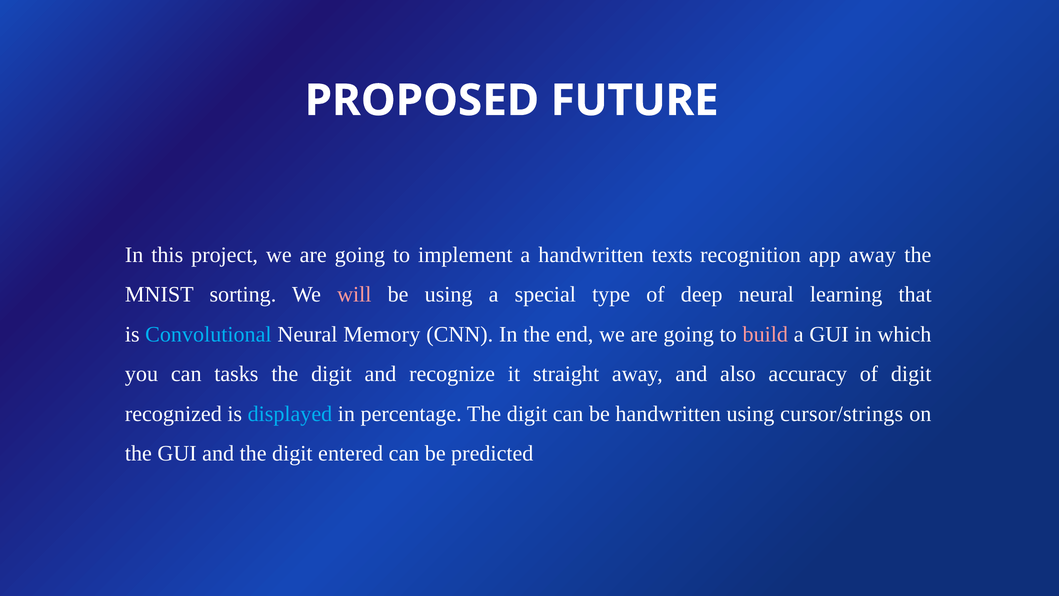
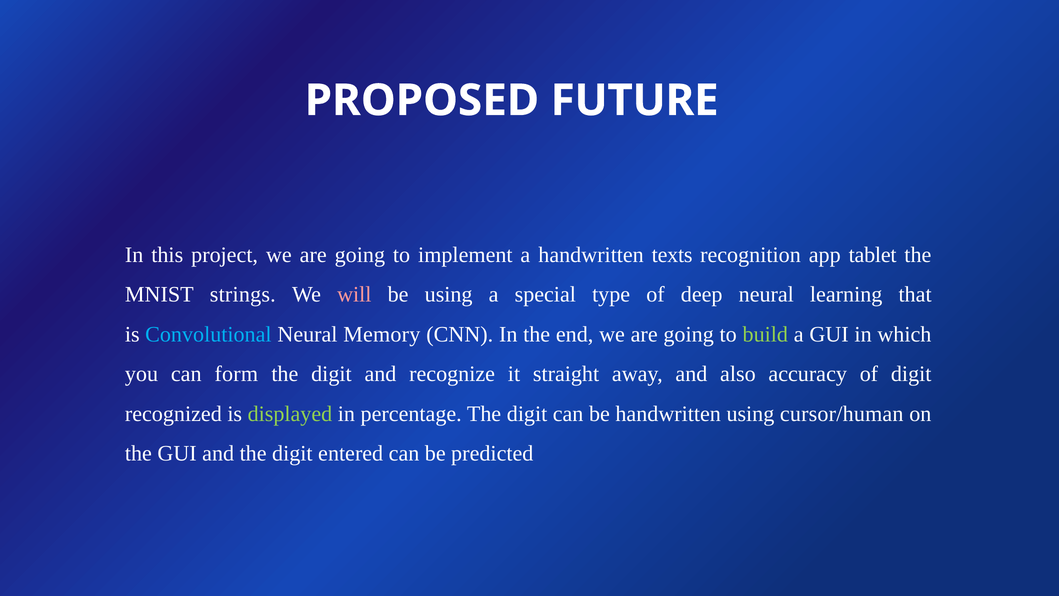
app away: away -> tablet (873, 255)
sorting: sorting -> strings (243, 294)
build colour: pink -> light green (765, 334)
tasks: tasks -> form (236, 374)
displayed colour: light blue -> light green (290, 414)
cursor/strings: cursor/strings -> cursor/human (842, 414)
